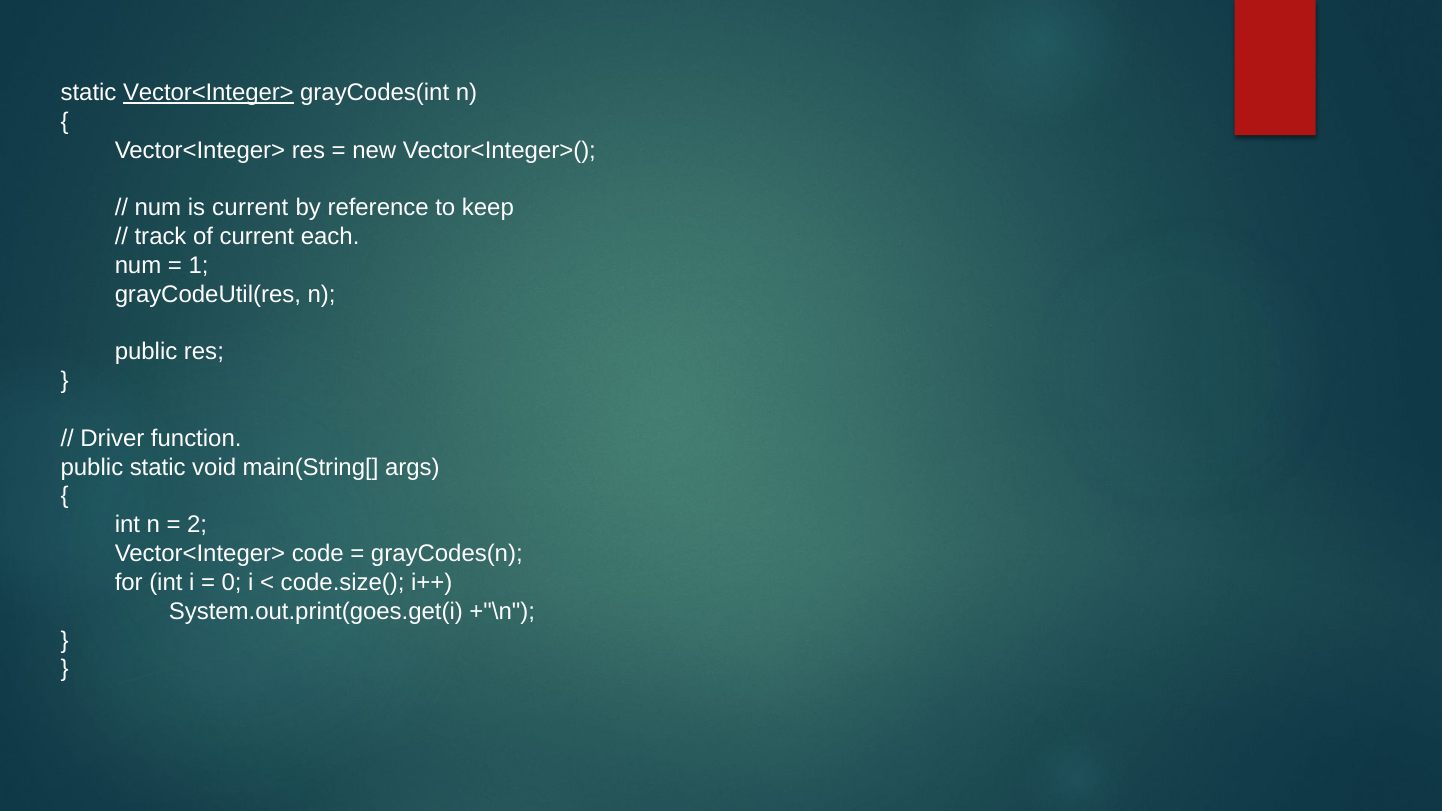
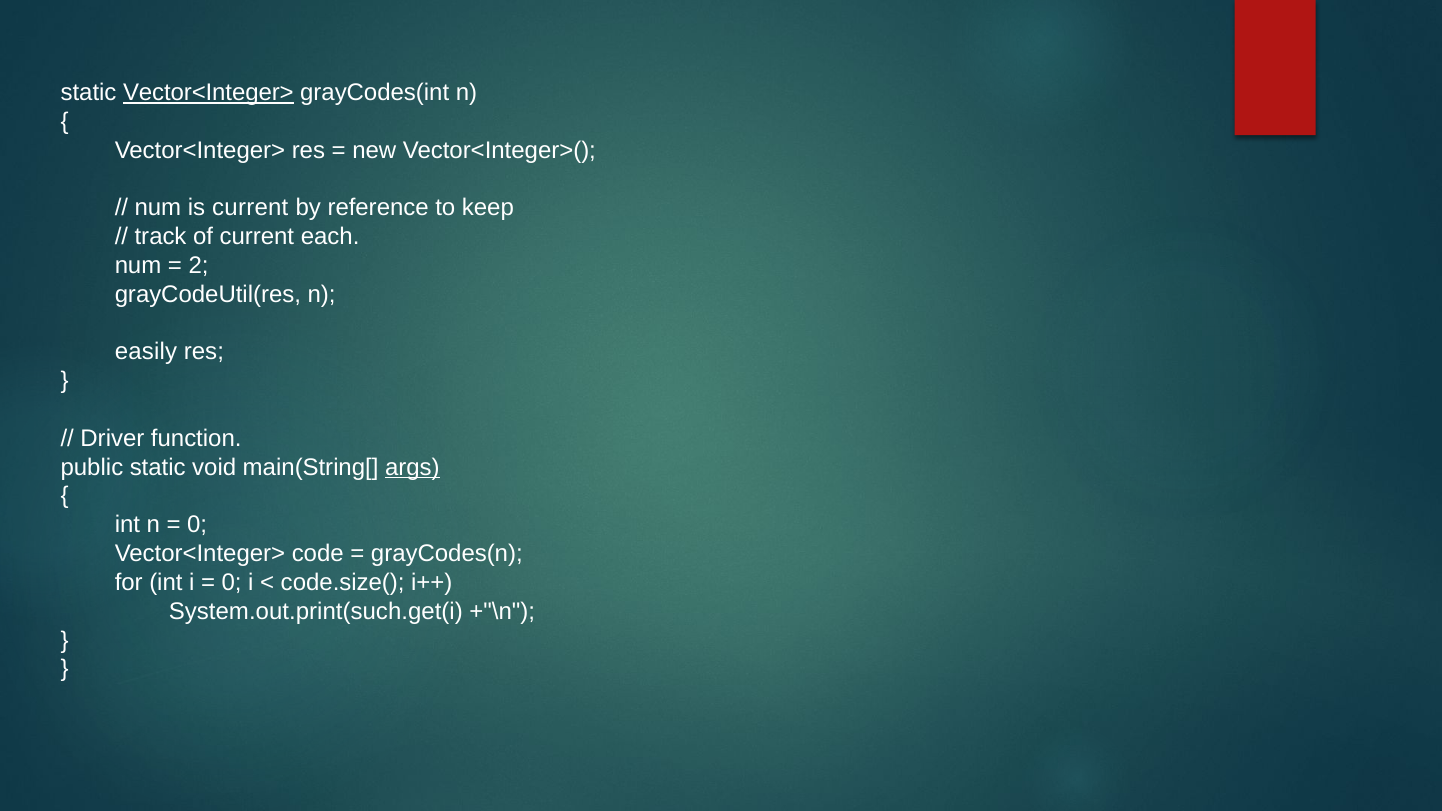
1: 1 -> 2 (199, 265)
public: public -> easily (146, 352)
args underline: none -> present (412, 467)
2: 2 -> 0 (197, 525)
System.out.print(goes.get(i: System.out.print(goes.get(i -> System.out.print(such.get(i (316, 611)
